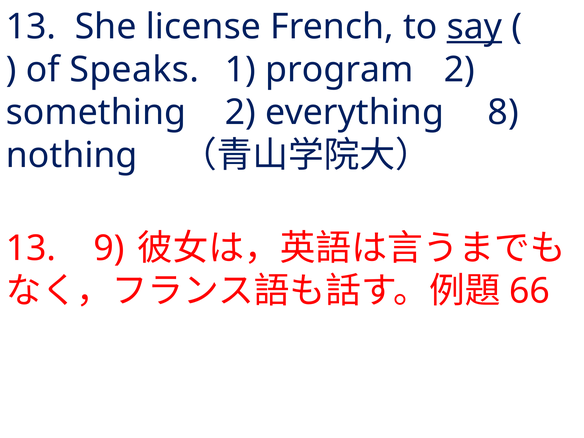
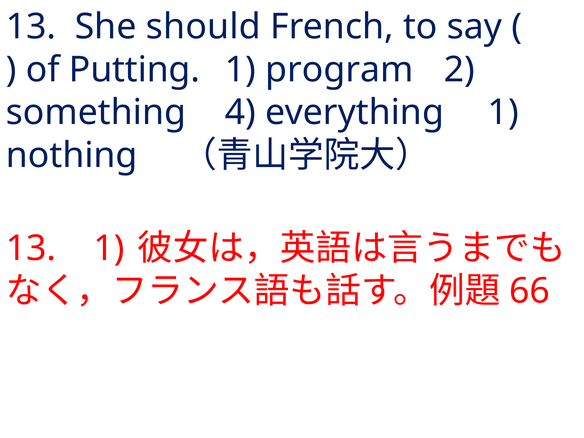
license: license -> should (203, 27)
say underline: present -> none (474, 27)
Speaks: Speaks -> Putting (134, 70)
something 2: 2 -> 4 (240, 112)
everything 8: 8 -> 1 (503, 112)
13 9: 9 -> 1 (109, 248)
